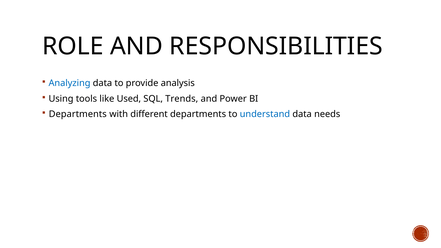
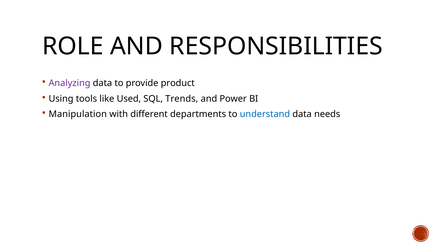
Analyzing colour: blue -> purple (70, 83)
analysis: analysis -> product (178, 83)
Departments: Departments -> Manipulation (78, 114)
